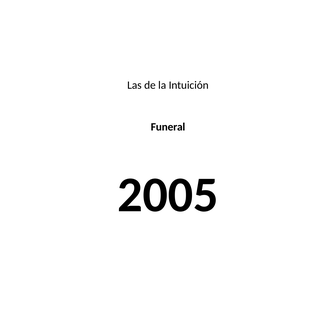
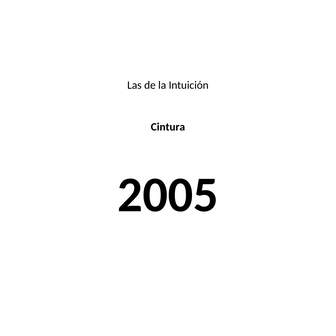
Funeral: Funeral -> Cintura (168, 127)
